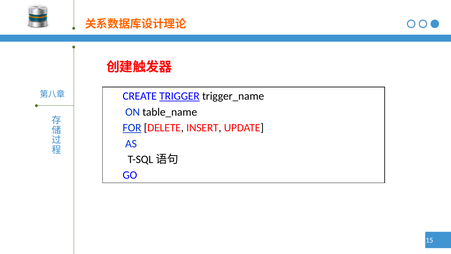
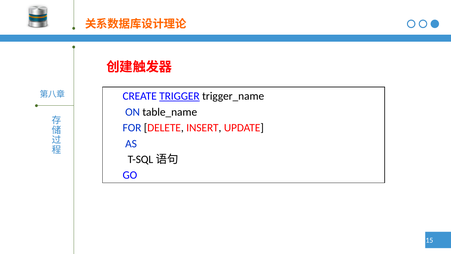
FOR underline: present -> none (132, 128)
